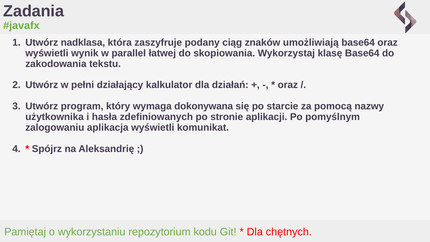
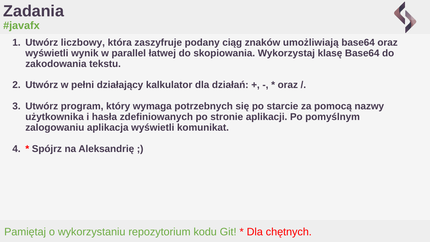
nadklasa: nadklasa -> liczbowy (83, 42)
dokonywana: dokonywana -> potrzebnych (204, 106)
